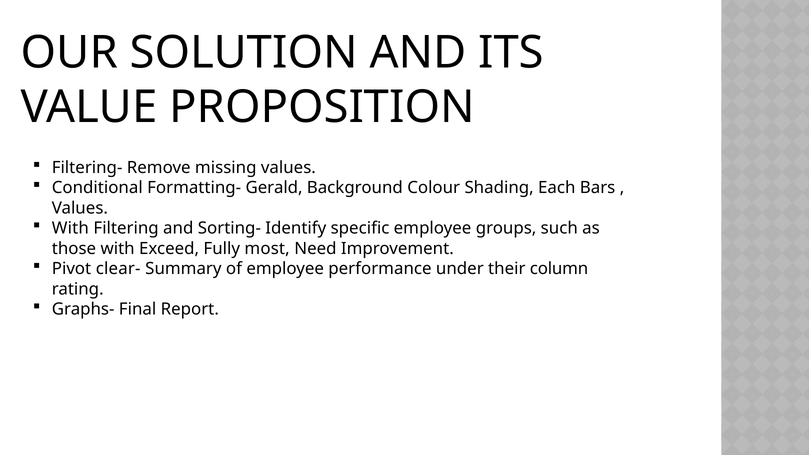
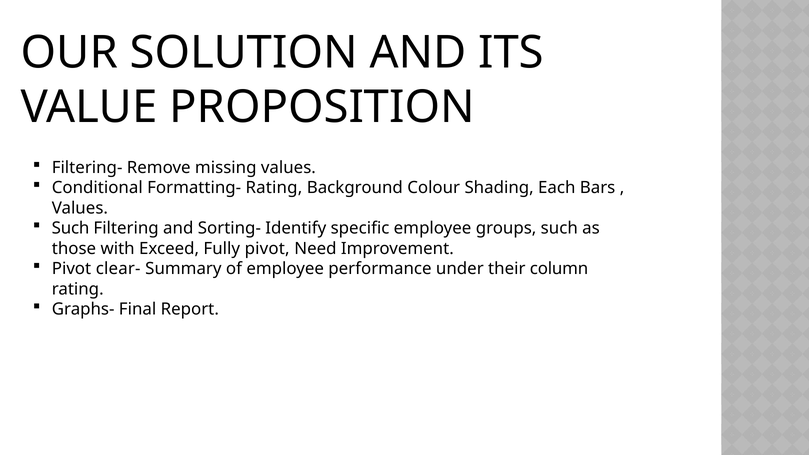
Formatting- Gerald: Gerald -> Rating (274, 188)
With: With -> Such (71, 228)
Fully most: most -> pivot (267, 249)
